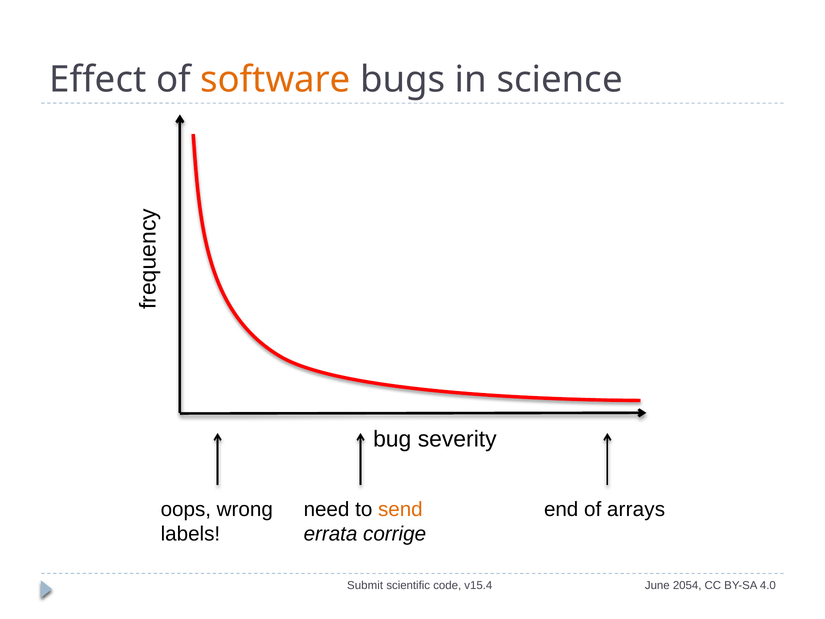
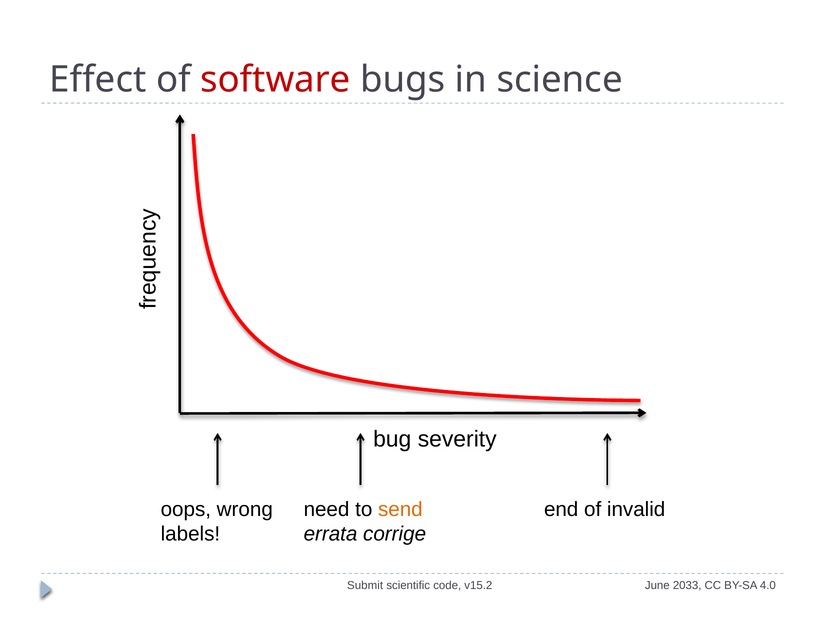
software colour: orange -> red (275, 80)
arrays: arrays -> invalid (636, 509)
v15.4: v15.4 -> v15.2 (478, 585)
2054: 2054 -> 2033 (687, 585)
